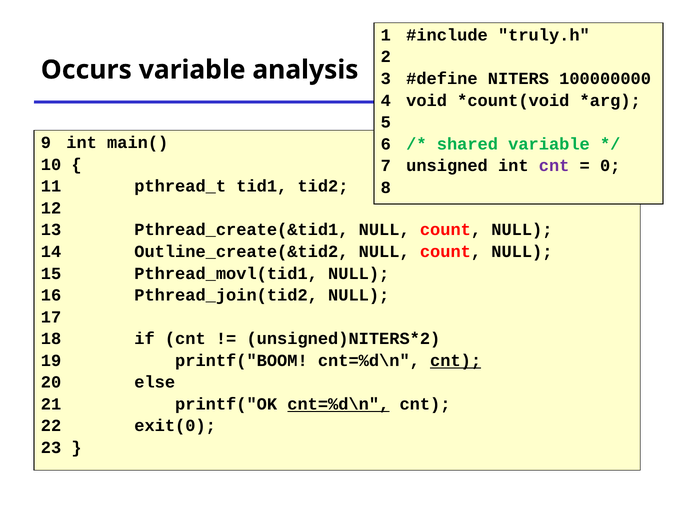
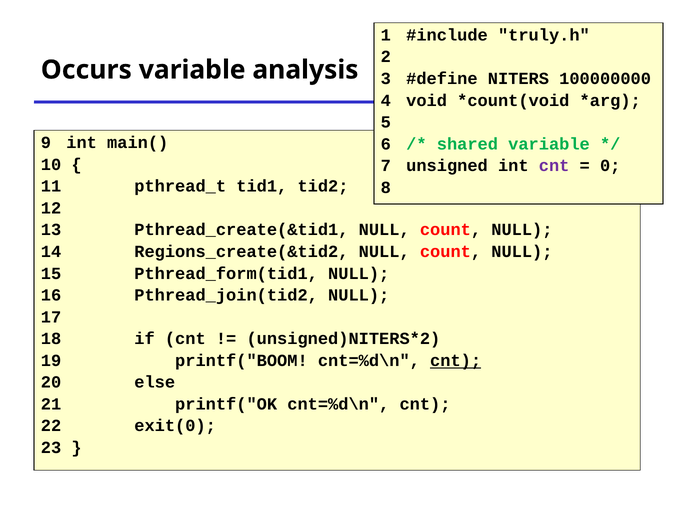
Outline_create(&tid2: Outline_create(&tid2 -> Regions_create(&tid2 (241, 252)
Pthread_movl(tid1: Pthread_movl(tid1 -> Pthread_form(tid1 (226, 273)
cnt=%d\n underline: present -> none (338, 404)
